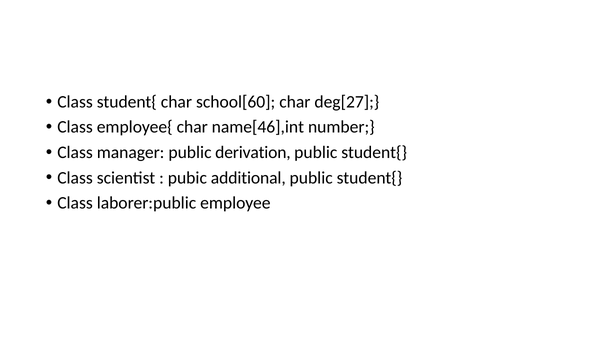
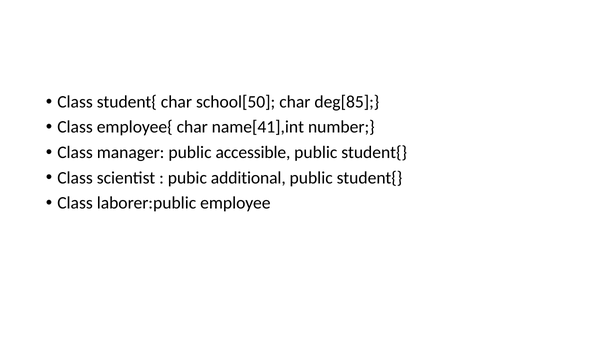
school[60: school[60 -> school[50 (236, 102)
deg[27: deg[27 -> deg[85 (347, 102)
name[46],int: name[46],int -> name[41],int (258, 127)
derivation: derivation -> accessible (253, 153)
